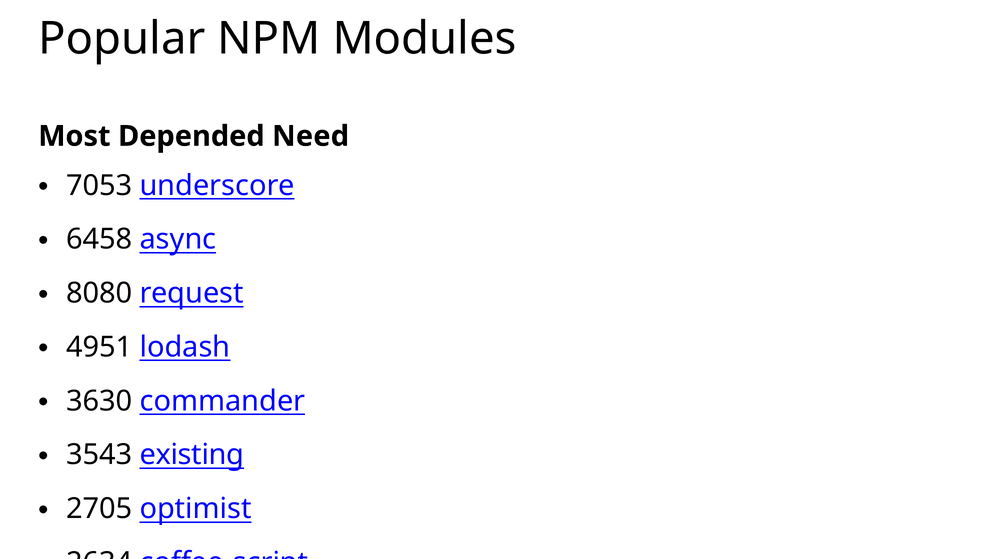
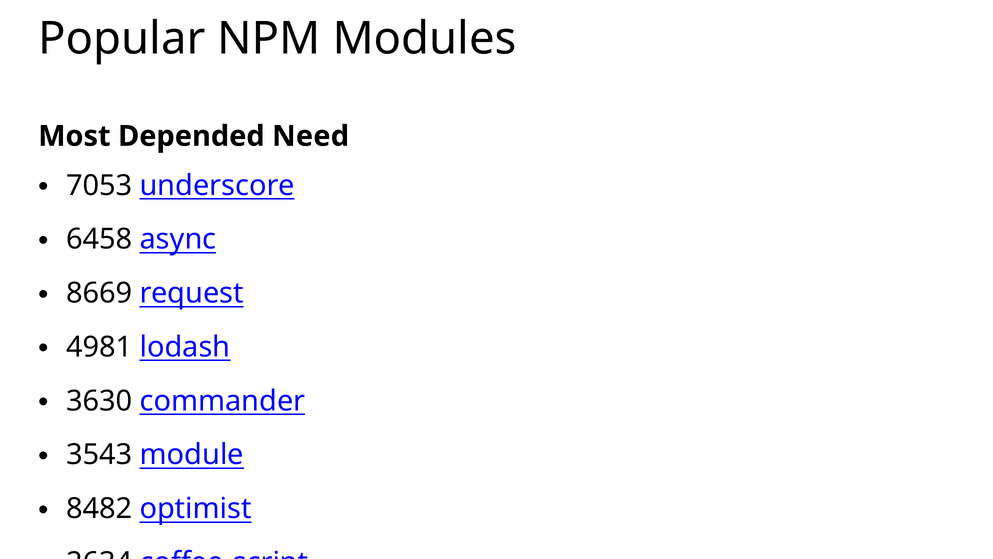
8080: 8080 -> 8669 (99, 293)
4951: 4951 -> 4981 (99, 347)
existing: existing -> module (192, 455)
2705: 2705 -> 8482 (99, 508)
